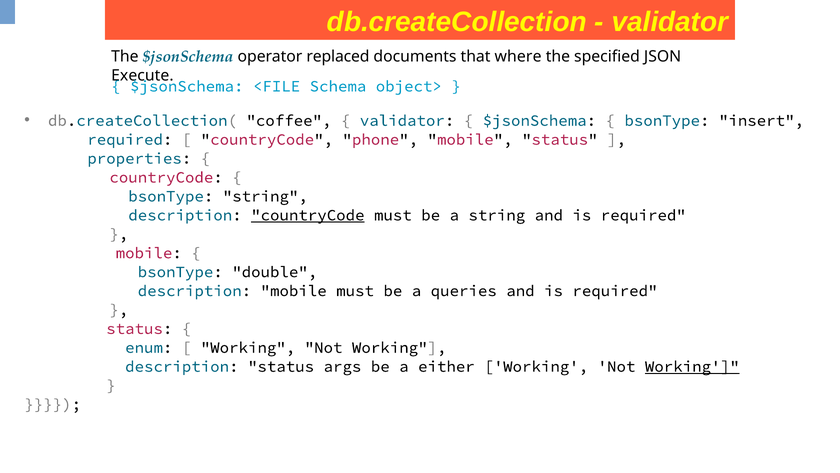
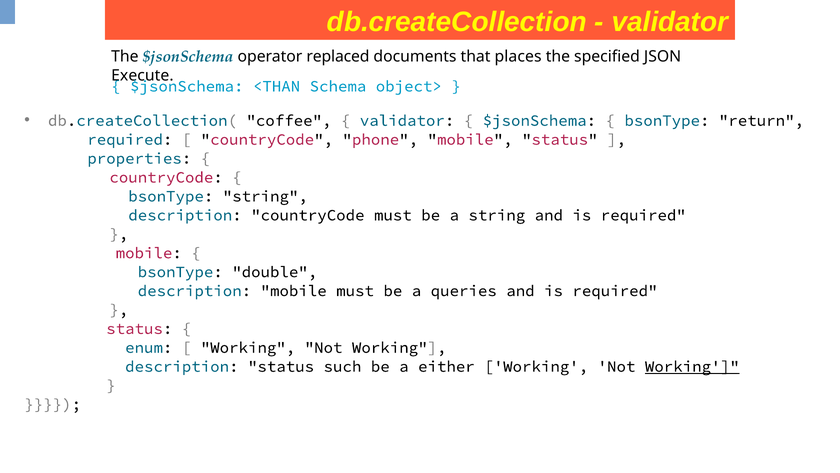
where: where -> places (518, 56)
<FILE: <FILE -> <THAN (277, 86)
insert: insert -> return (761, 120)
countryCode underline: present -> none (308, 215)
args: args -> such (342, 366)
